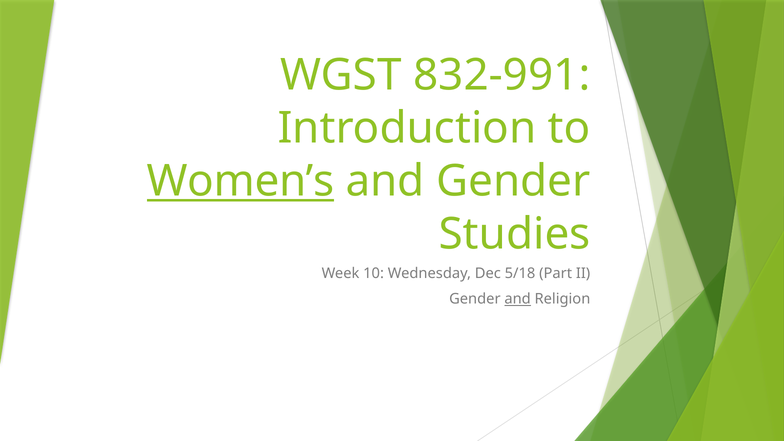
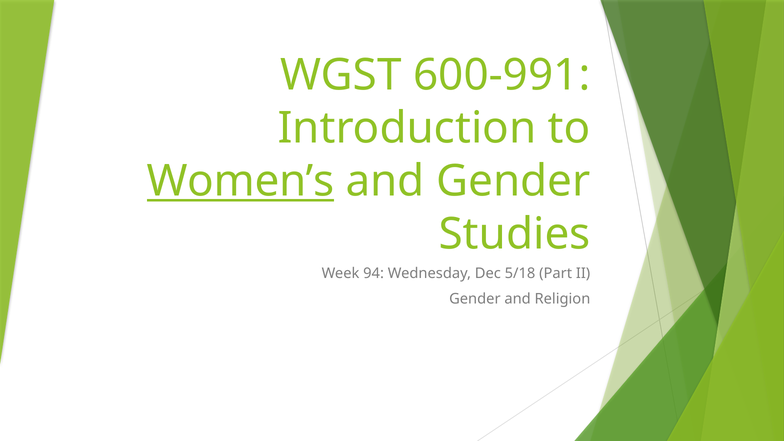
832-991: 832-991 -> 600-991 (502, 75)
10: 10 -> 94 (374, 273)
and underline: present -> none (518, 299)
